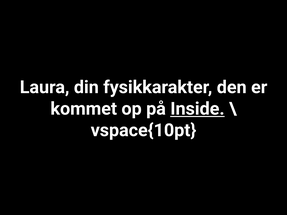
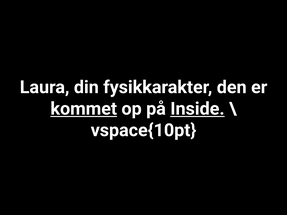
kommet underline: none -> present (84, 109)
